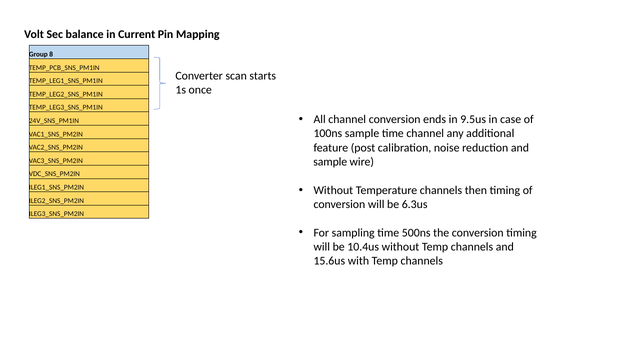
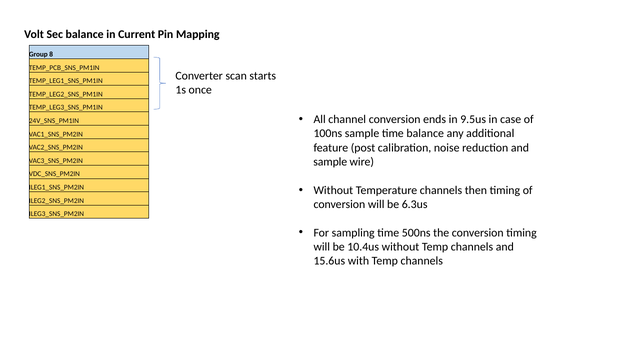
time channel: channel -> balance (425, 134)
